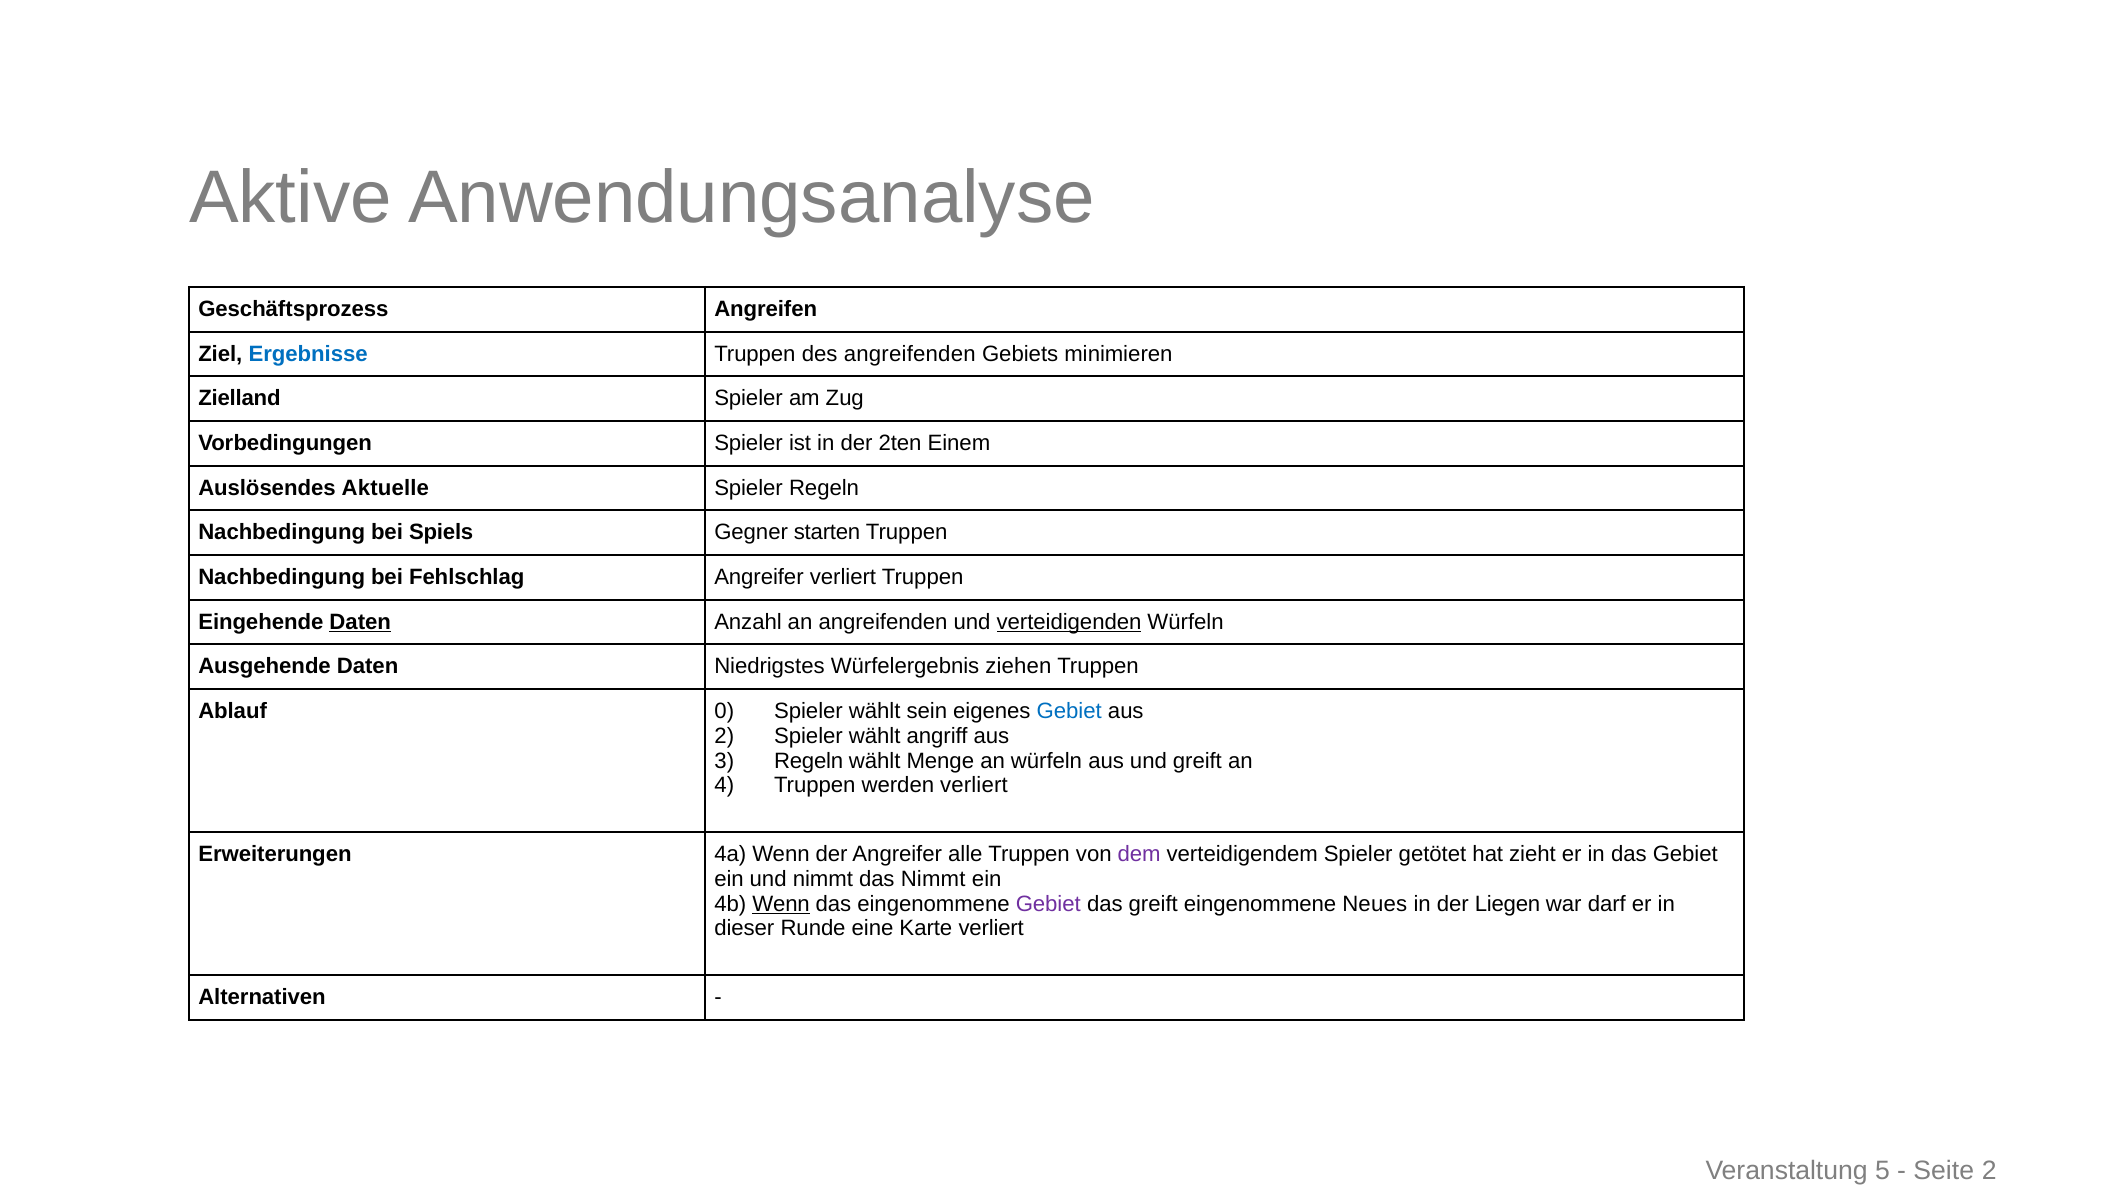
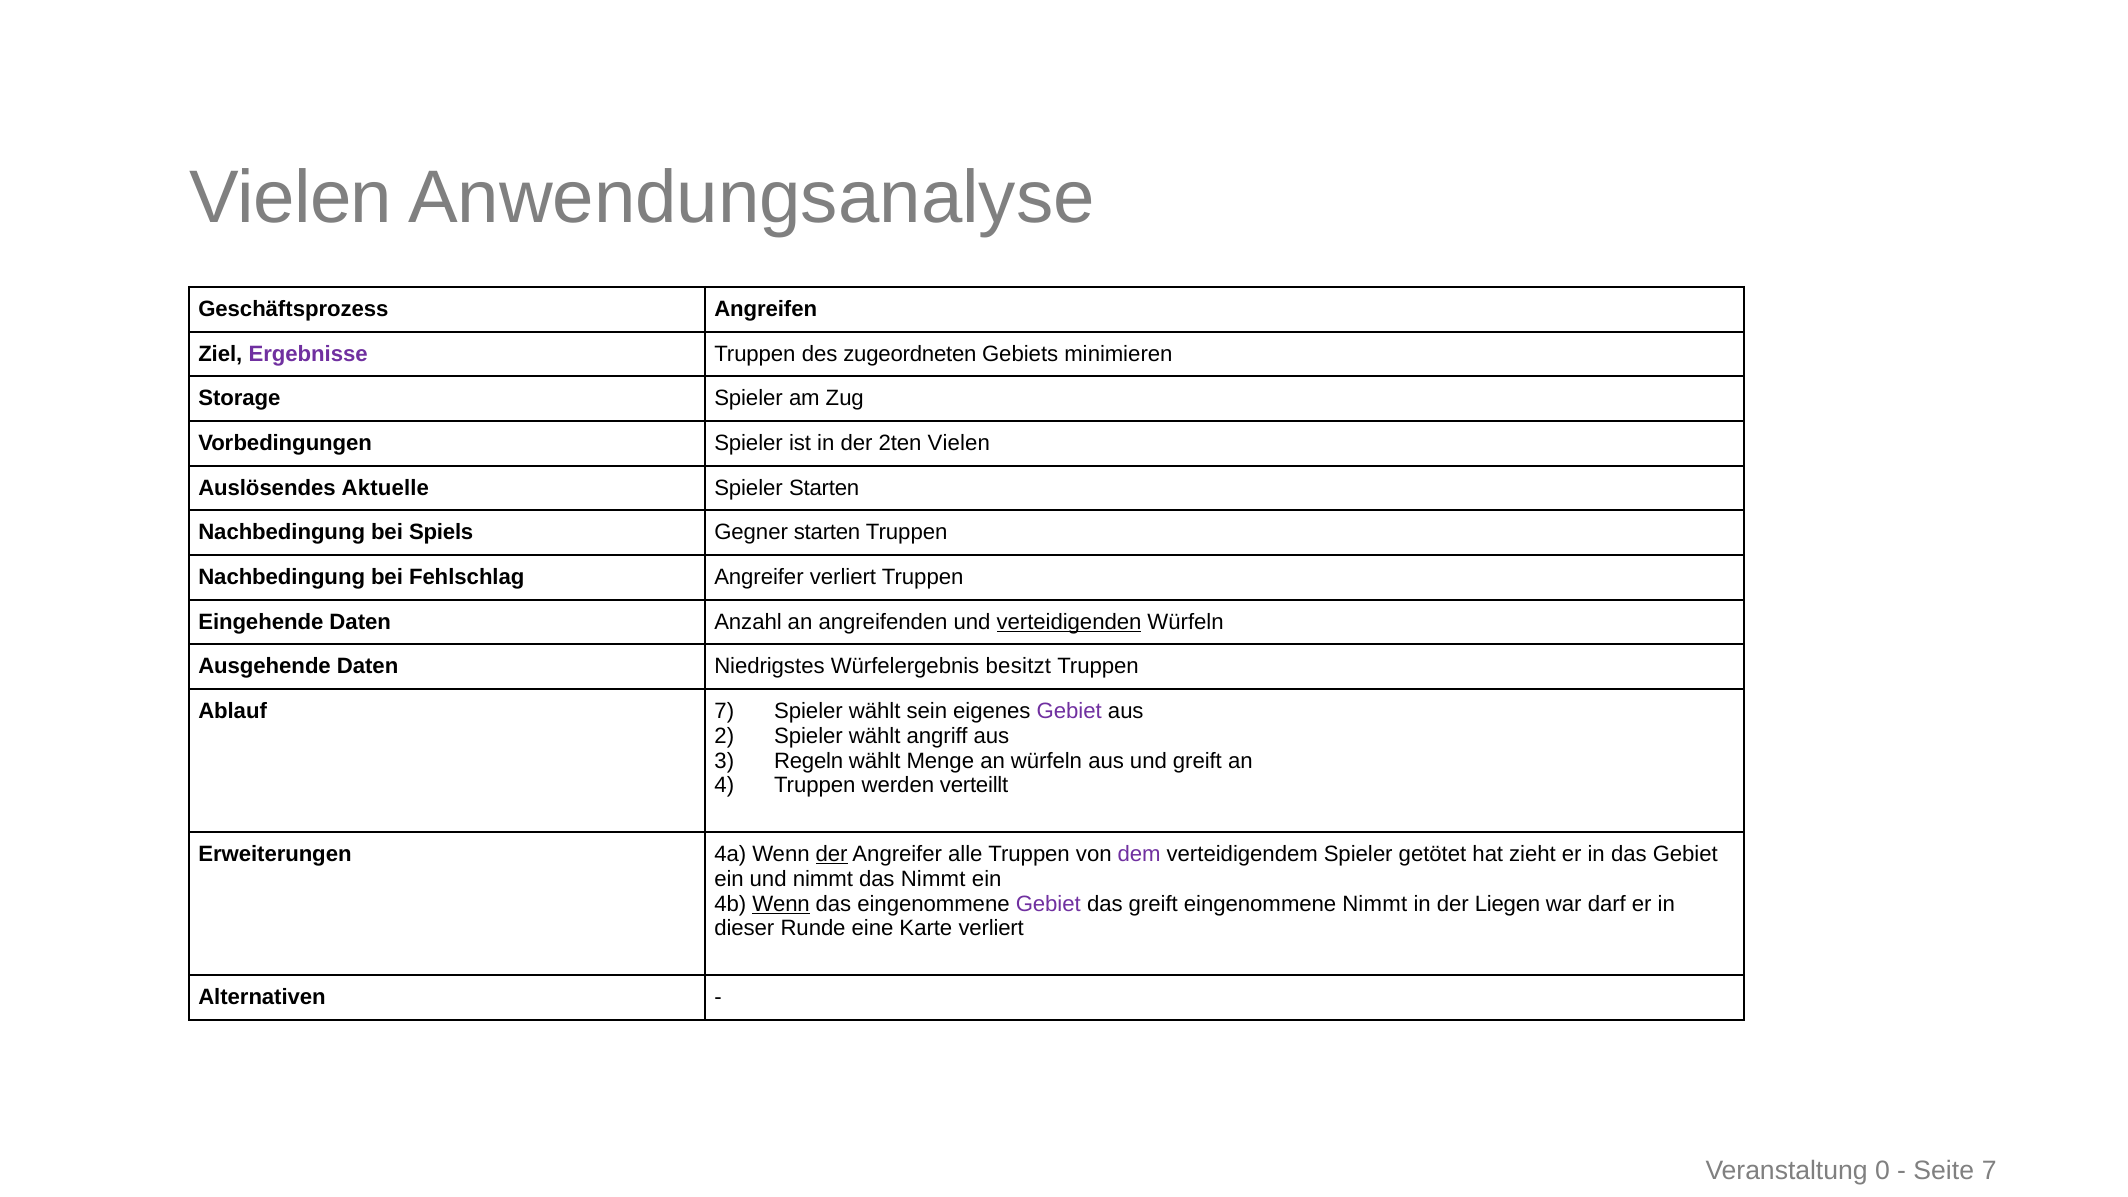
Aktive: Aktive -> Vielen (291, 198)
Ergebnisse colour: blue -> purple (308, 354)
des angreifenden: angreifenden -> zugeordneten (910, 354)
Zielland: Zielland -> Storage (239, 398)
2ten Einem: Einem -> Vielen (959, 443)
Spieler Regeln: Regeln -> Starten (824, 488)
Daten underline: present -> none (360, 622)
ziehen: ziehen -> besitzt (1018, 667)
Ablauf 0: 0 -> 7 (724, 711)
Gebiet colour: blue -> purple (1069, 711)
werden verliert: verliert -> verteillt (974, 785)
der underline: none -> present (832, 854)
eingenommene Neues: Neues -> Nimmt (1375, 904)
5: 5 -> 0 (1882, 1171)
Seite 2: 2 -> 7 (1989, 1171)
